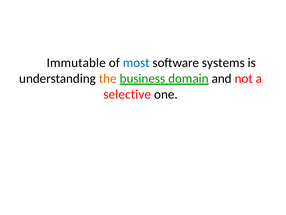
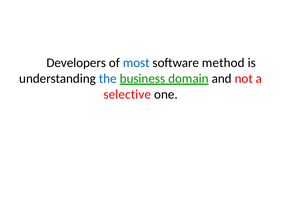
Immutable: Immutable -> Developers (76, 63)
systems: systems -> method (223, 63)
the colour: orange -> blue (108, 78)
